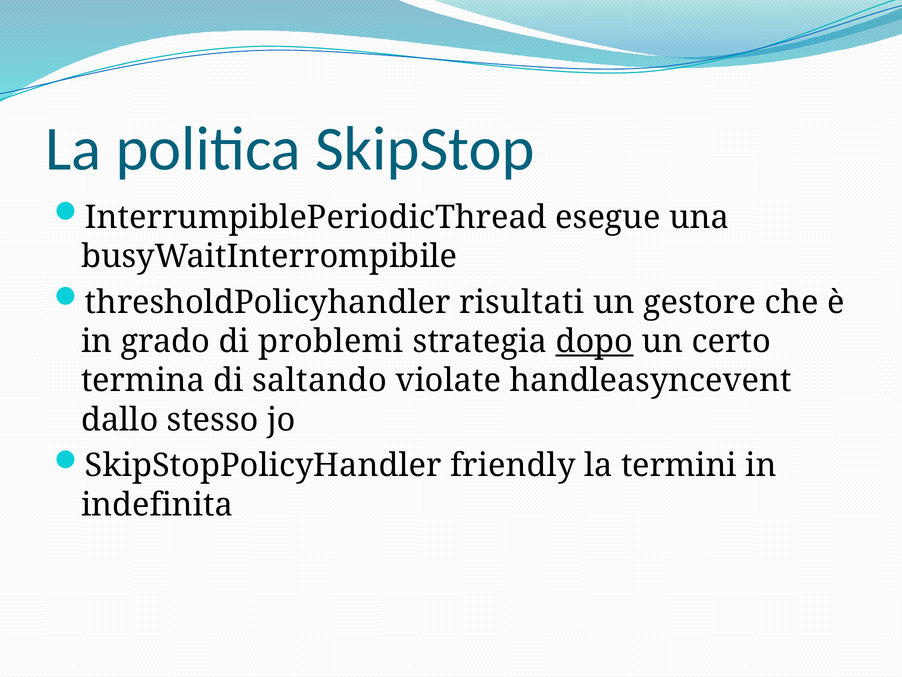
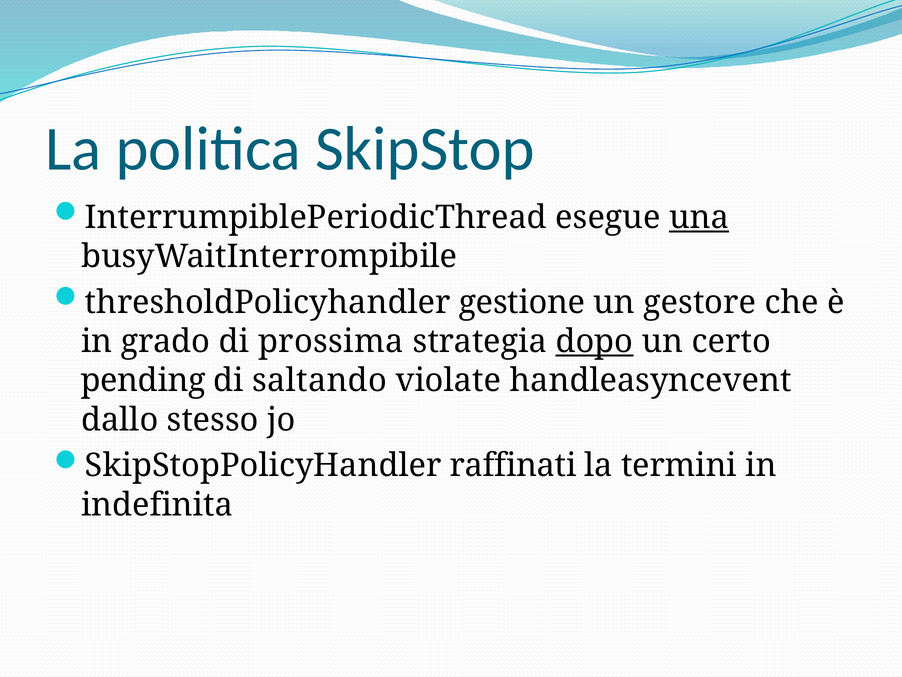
una underline: none -> present (699, 217)
risultati: risultati -> gestione (522, 302)
problemi: problemi -> prossima (331, 341)
termina: termina -> pending (143, 380)
friendly: friendly -> raffinati (513, 465)
